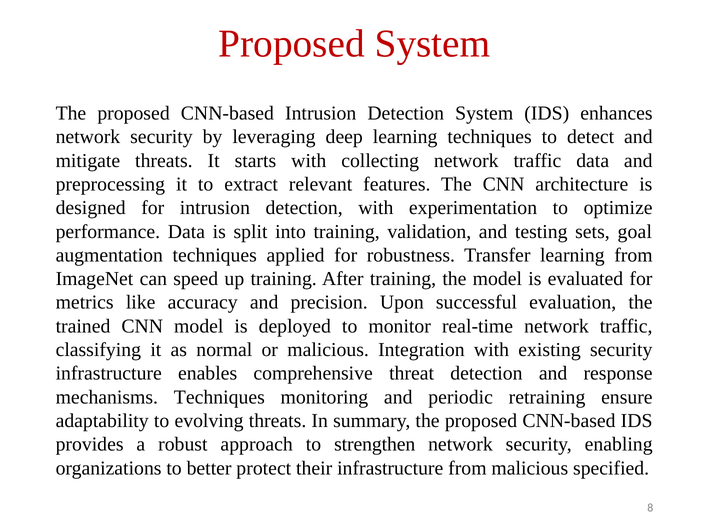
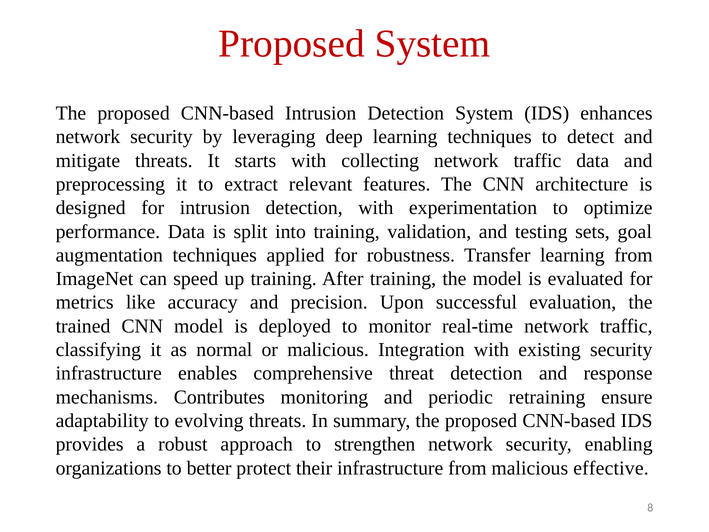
mechanisms Techniques: Techniques -> Contributes (219, 397)
specified: specified -> effective (611, 468)
